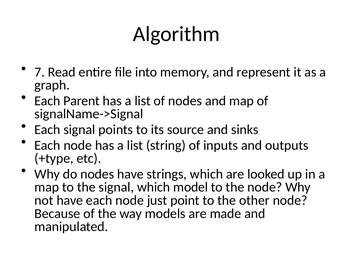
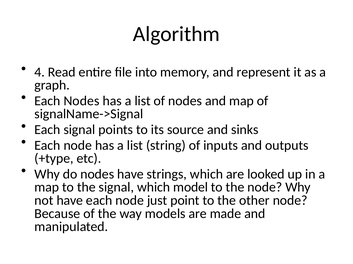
7: 7 -> 4 (40, 72)
Each Parent: Parent -> Nodes (81, 101)
